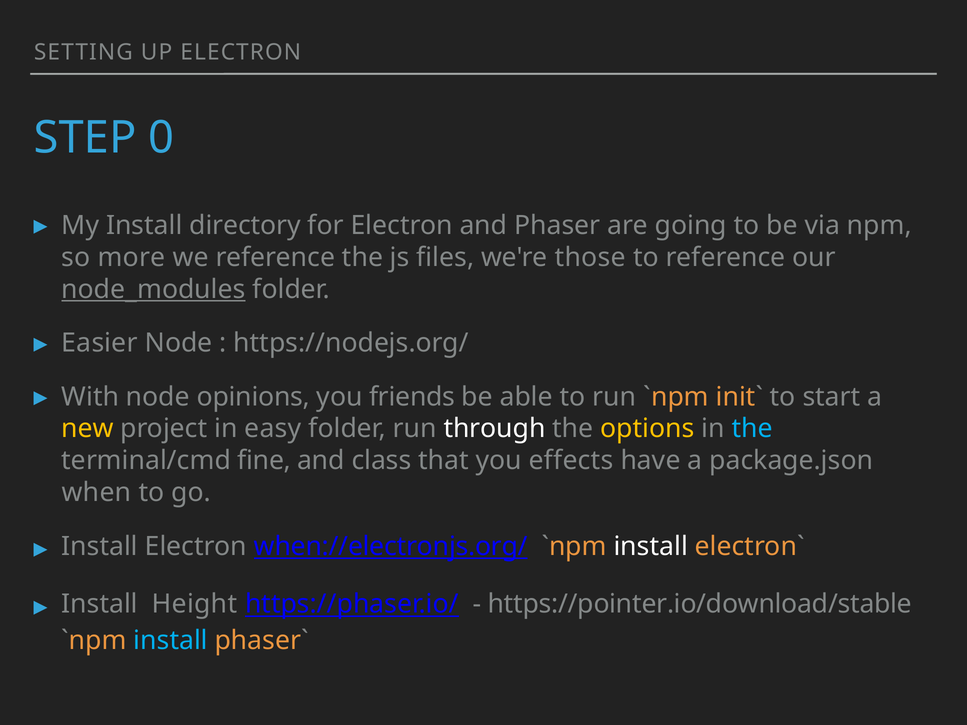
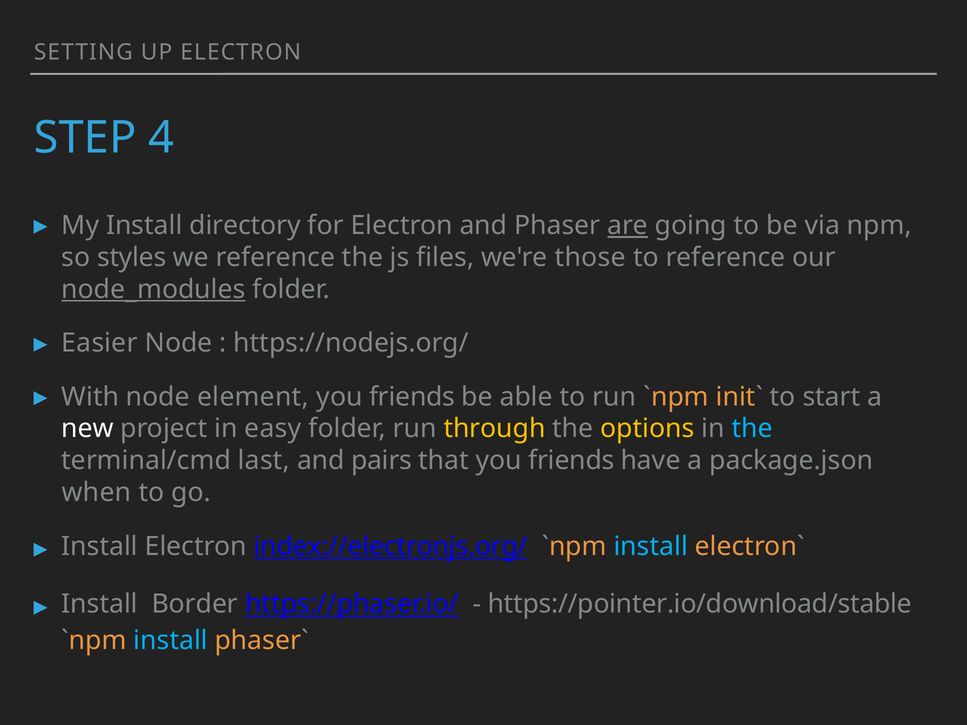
0: 0 -> 4 (161, 138)
are underline: none -> present (628, 226)
more: more -> styles (132, 258)
opinions: opinions -> element (253, 397)
new colour: yellow -> white (87, 429)
through colour: white -> yellow (495, 429)
fine: fine -> last (264, 461)
class: class -> pairs (382, 461)
that you effects: effects -> friends (571, 461)
when://electronjs.org/: when://electronjs.org/ -> index://electronjs.org/ (391, 546)
install colour: white -> light blue (651, 546)
Height: Height -> Border (195, 604)
